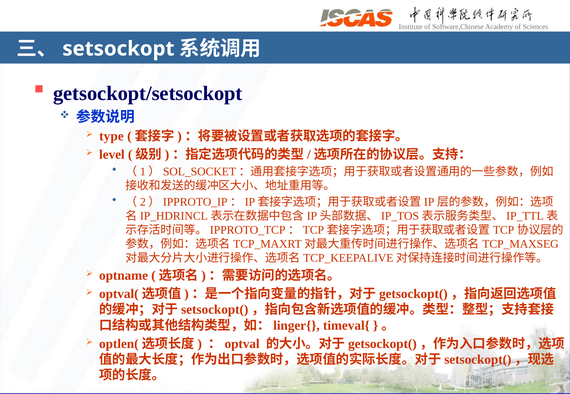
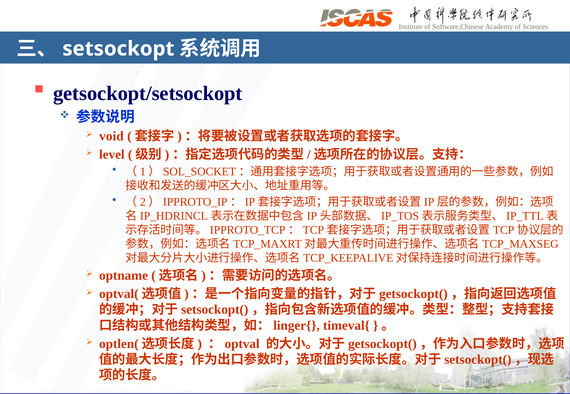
type: type -> void (111, 136)
